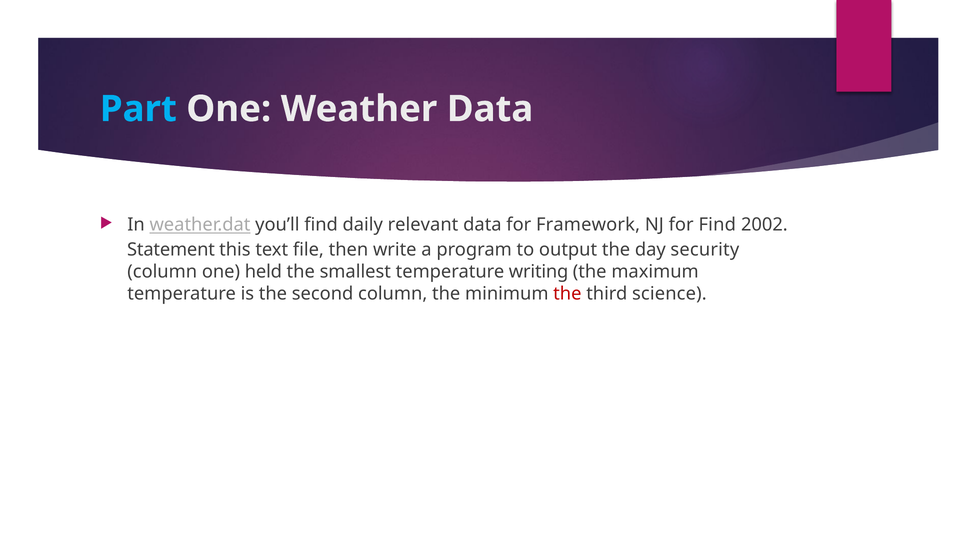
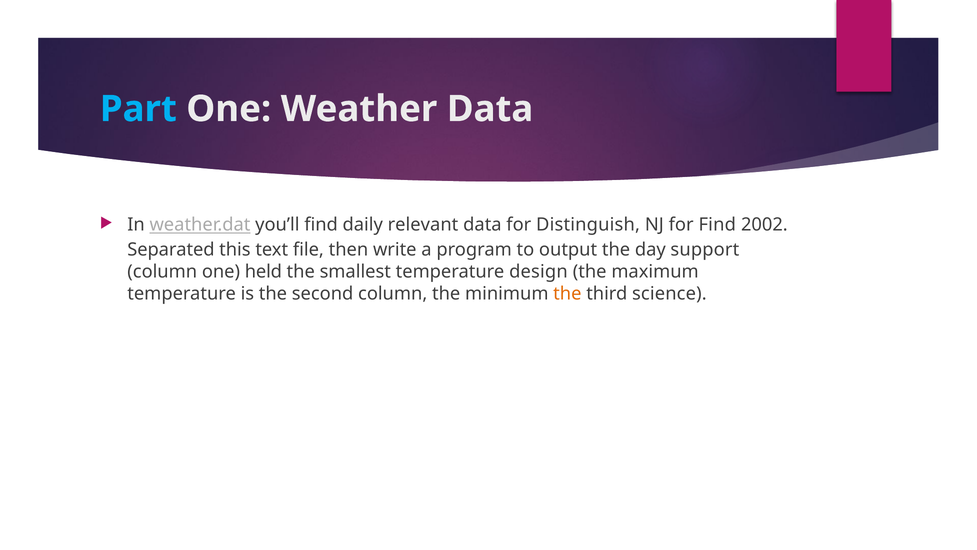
Framework: Framework -> Distinguish (588, 225)
Statement: Statement -> Separated (171, 249)
security: security -> support (705, 249)
writing: writing -> design (538, 271)
the colour: red -> orange (567, 293)
